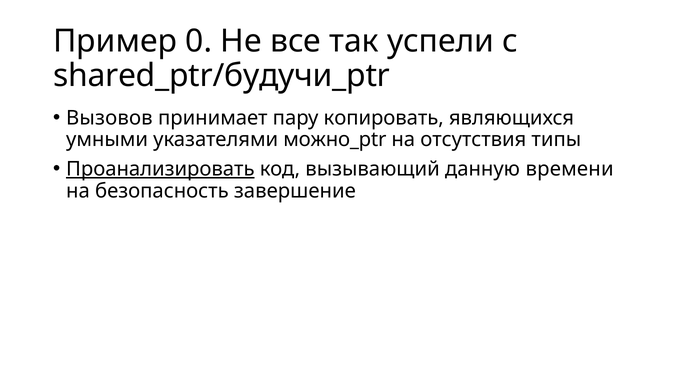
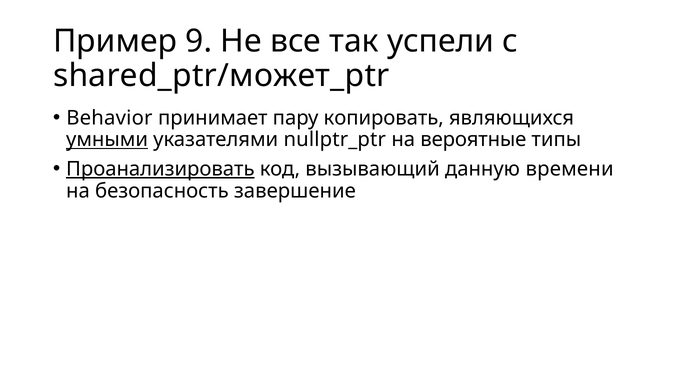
0: 0 -> 9 (199, 41)
shared_ptr/будучи_ptr: shared_ptr/будучи_ptr -> shared_ptr/может_ptr (221, 76)
Вызовов: Вызовов -> Behavior (109, 118)
умными underline: none -> present (107, 140)
можно_ptr: можно_ptr -> nullptr_ptr (335, 140)
отсутствия: отсутствия -> вероятные (473, 140)
